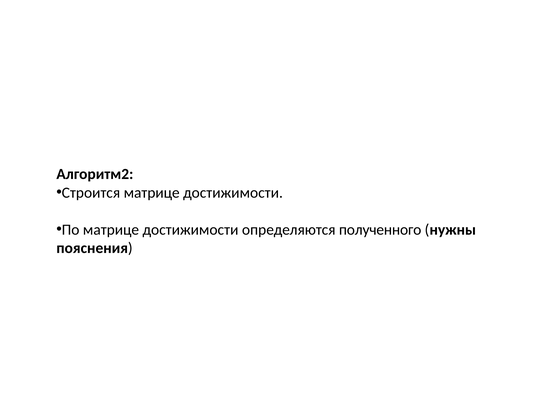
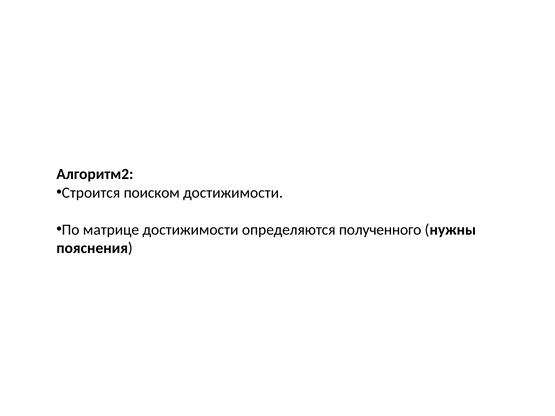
Строится матрице: матрице -> поиском (152, 193)
